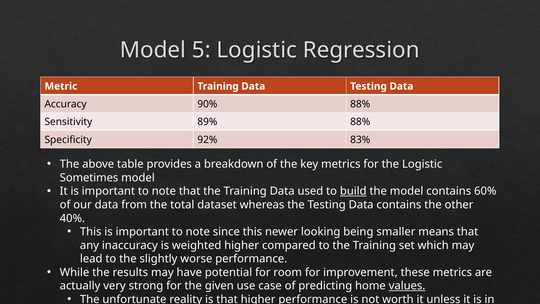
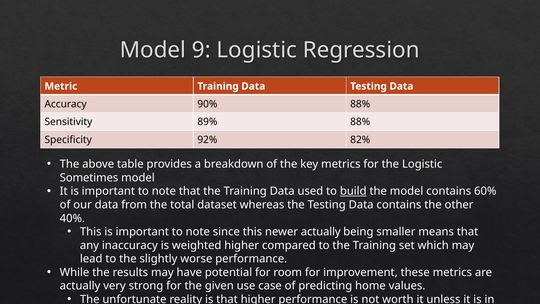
5: 5 -> 9 (201, 50)
83%: 83% -> 82% (360, 140)
newer looking: looking -> actually (321, 232)
values underline: present -> none (407, 286)
